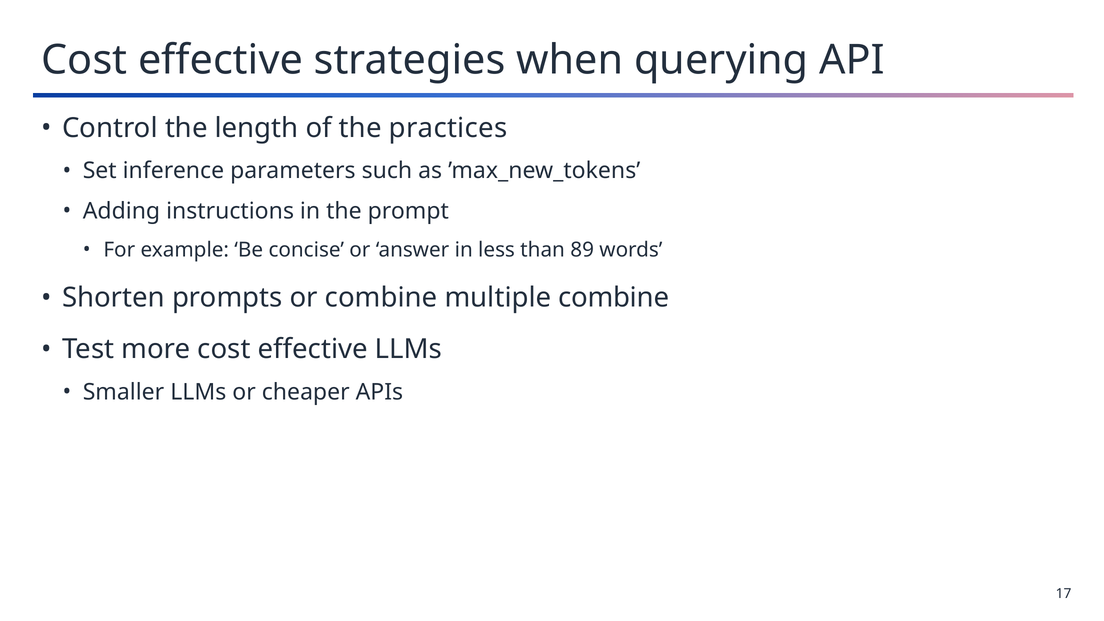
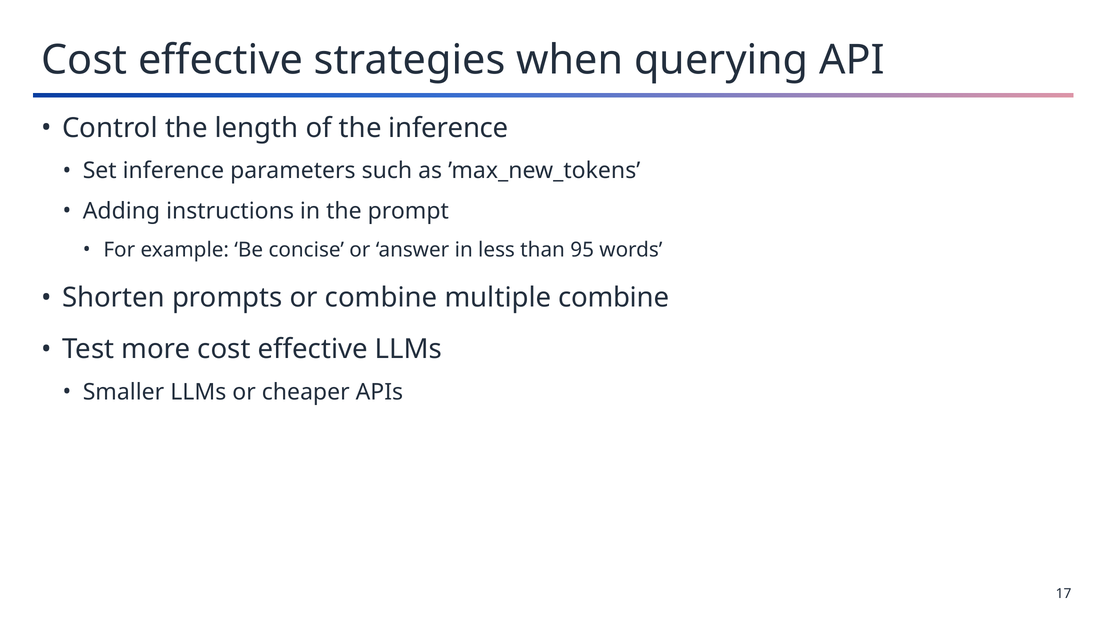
the practices: practices -> inference (448, 128)
89: 89 -> 95 (582, 250)
